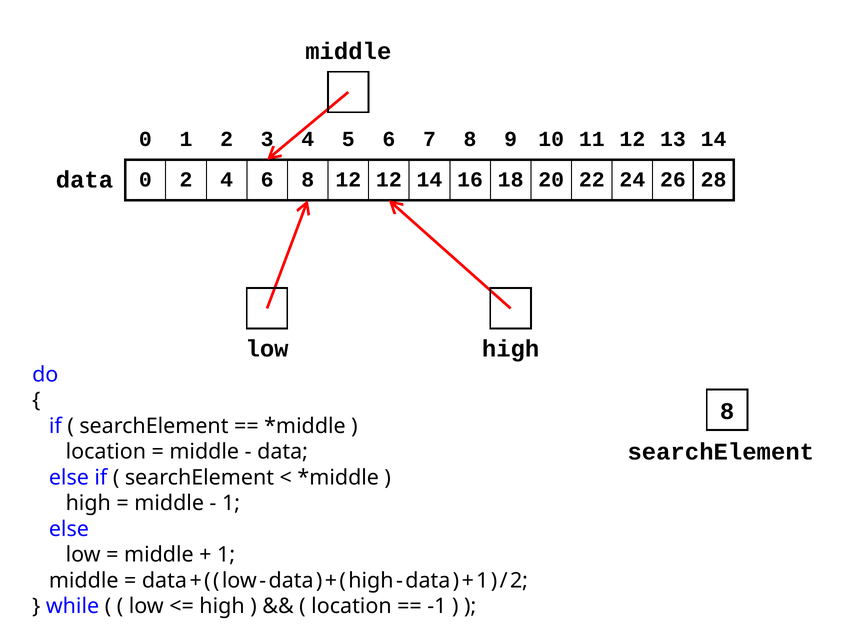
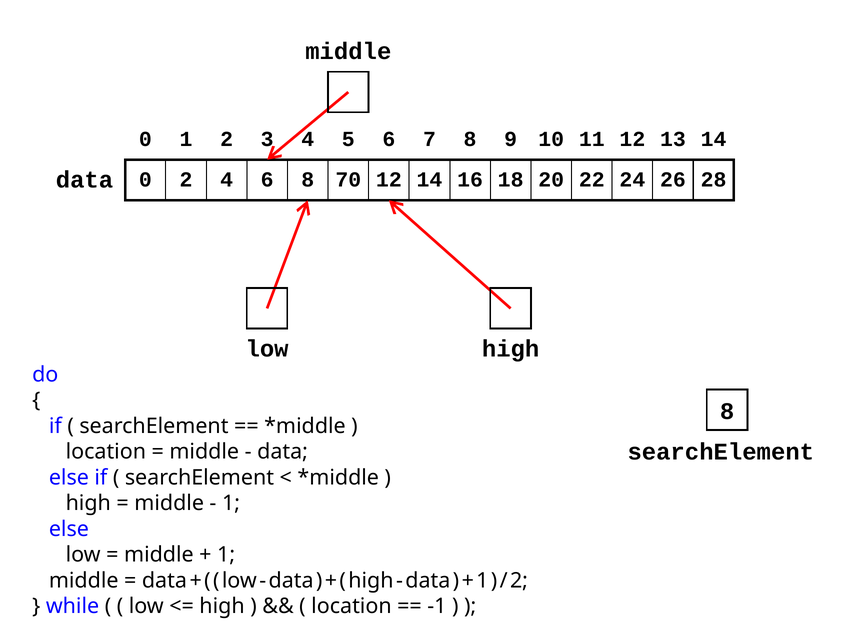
8 12: 12 -> 70 (348, 180)
